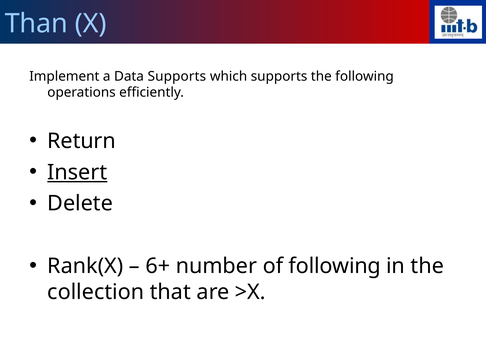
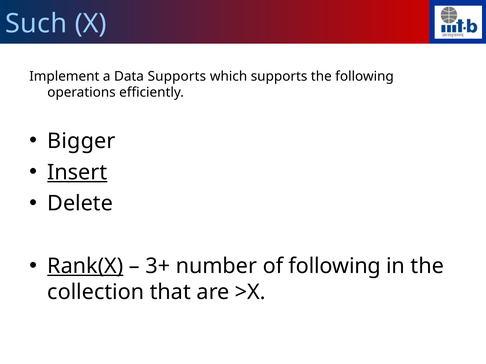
Than: Than -> Such (36, 24)
Return: Return -> Bigger (81, 141)
Rank(X underline: none -> present (85, 266)
6+: 6+ -> 3+ (158, 266)
